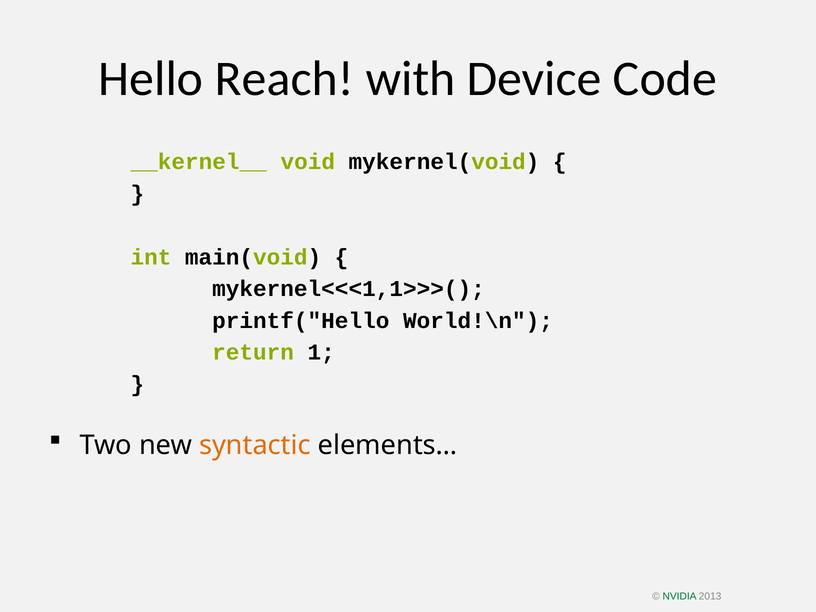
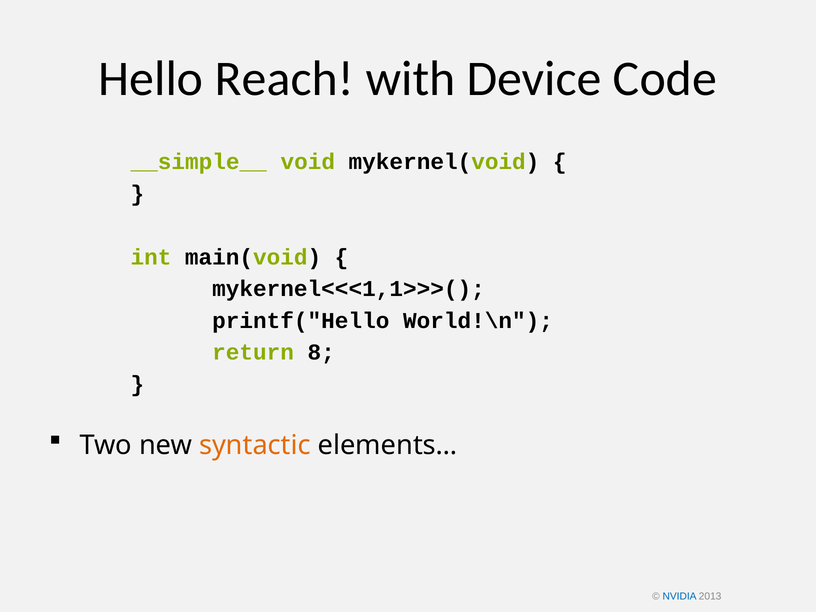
__kernel__: __kernel__ -> __simple__ (199, 162)
1: 1 -> 8 (321, 352)
NVIDIA colour: green -> blue (680, 596)
